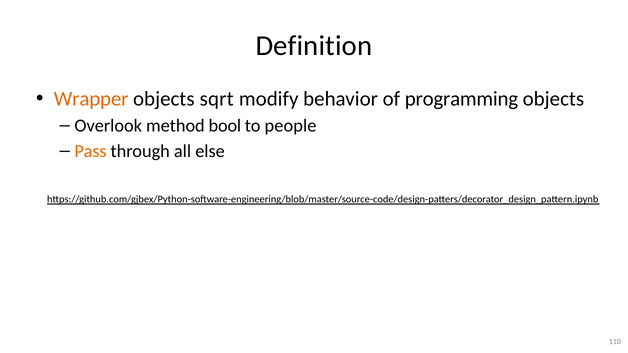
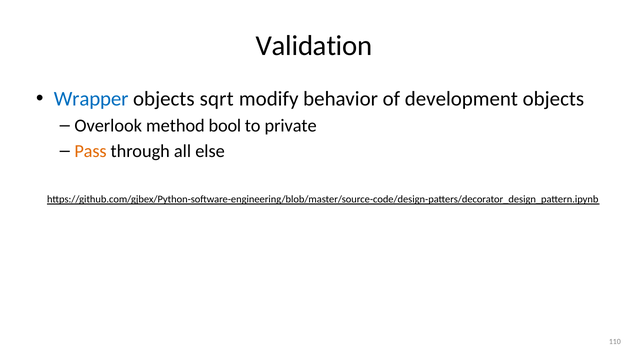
Definition: Definition -> Validation (314, 46)
Wrapper colour: orange -> blue (91, 99)
programming: programming -> development (461, 99)
people: people -> private (291, 126)
